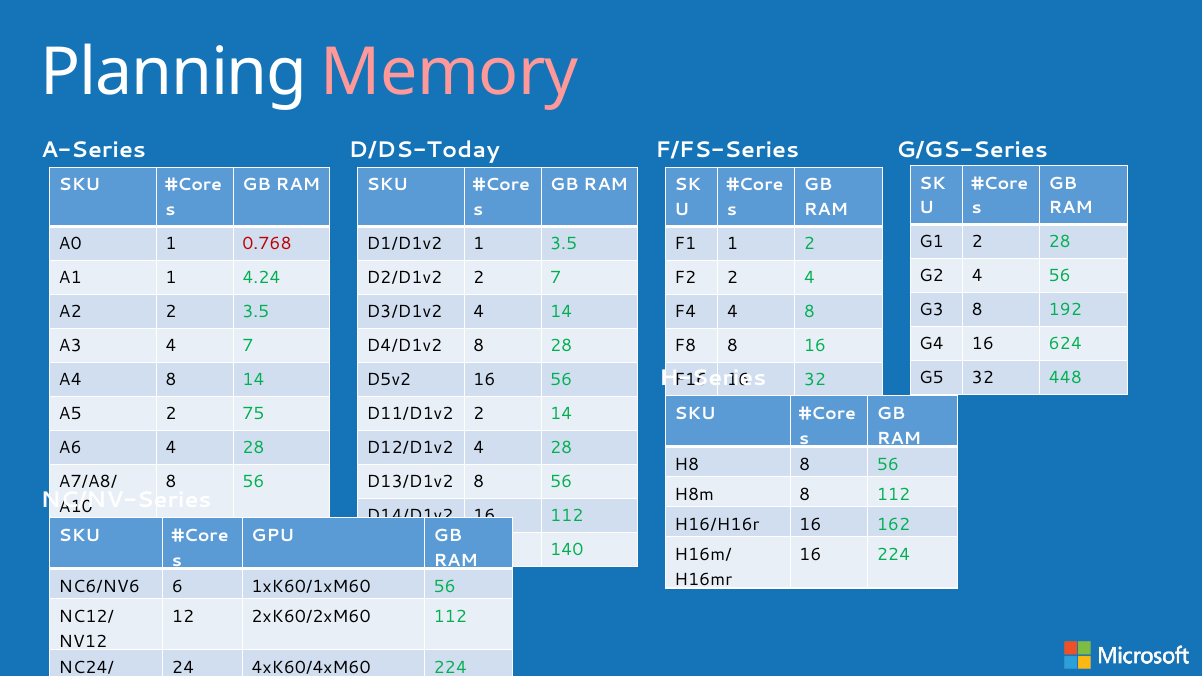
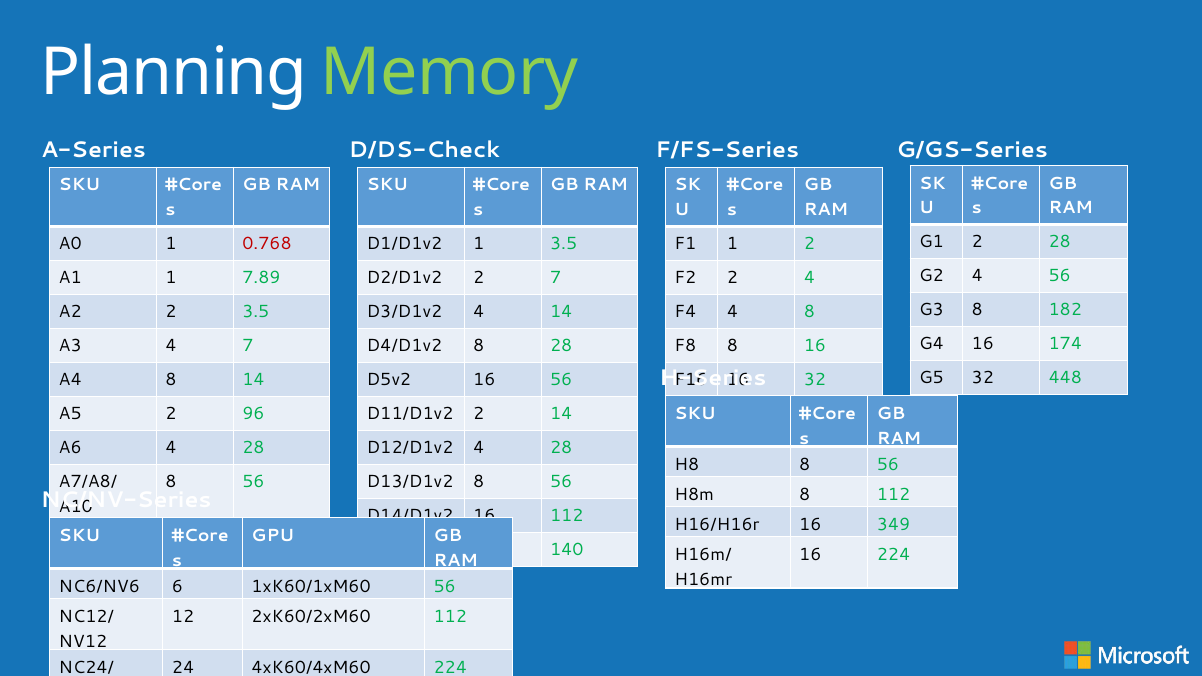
Memory colour: pink -> light green (450, 73)
D/DS-Today: D/DS-Today -> D/DS-Check (424, 150)
4.24: 4.24 -> 7.89 (261, 278)
192: 192 -> 182 (1065, 310)
624: 624 -> 174 (1065, 344)
75: 75 -> 96 (253, 414)
162: 162 -> 349 (893, 525)
